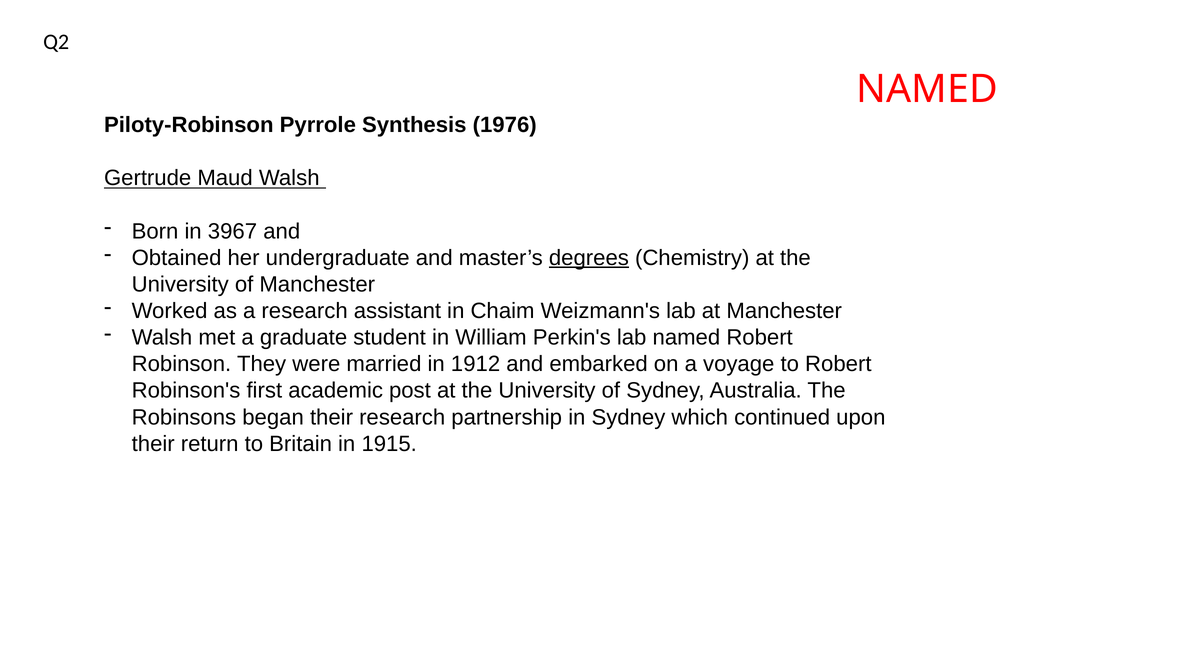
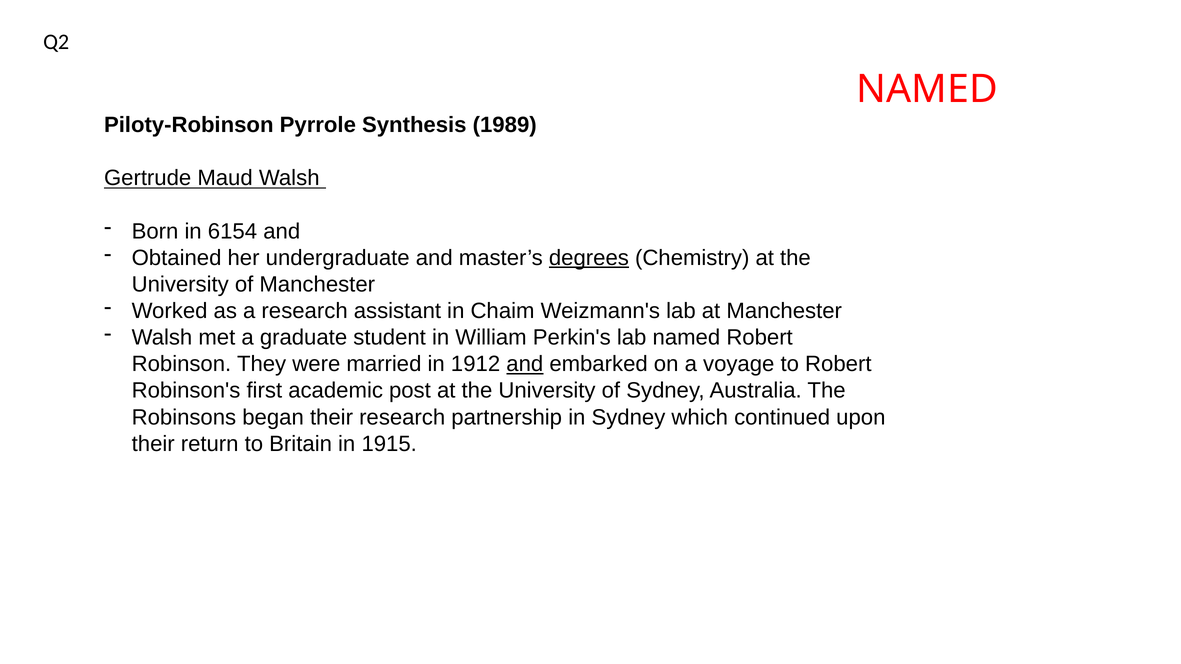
1976: 1976 -> 1989 (505, 125)
3967: 3967 -> 6154 (232, 231)
and underline: none -> present (525, 364)
